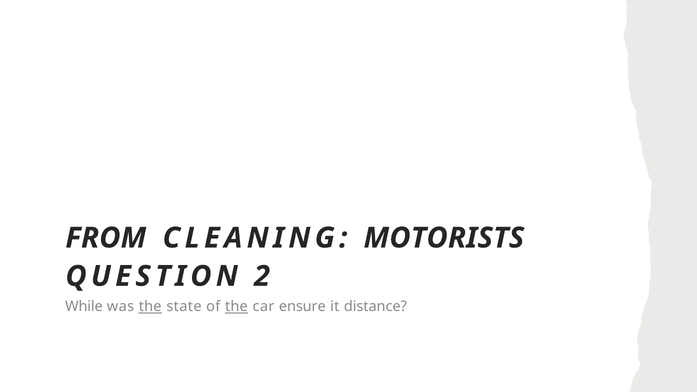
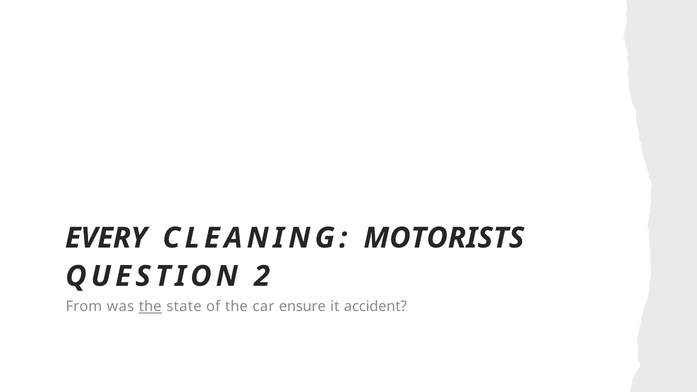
FROM: FROM -> EVERY (106, 238)
While: While -> From (84, 307)
the underline: present -> none (236, 307)
distance: distance -> accident (375, 307)
